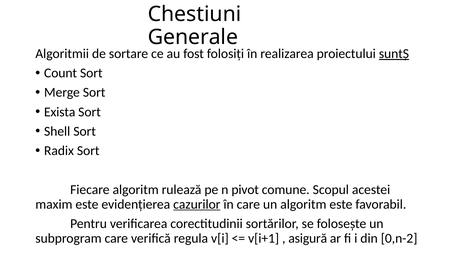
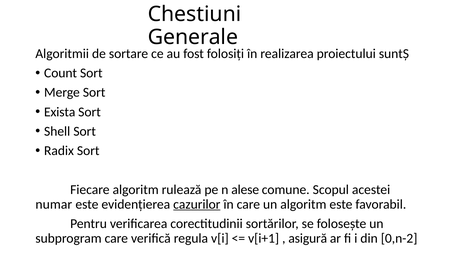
suntȘ underline: present -> none (394, 54)
pivot: pivot -> alese (245, 190)
maxim: maxim -> numar (54, 204)
